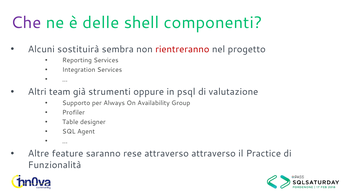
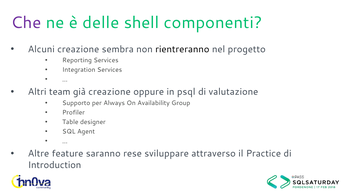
Alcuni sostituirà: sostituirà -> creazione (78, 49)
rientreranno colour: red -> black (182, 49)
già strumenti: strumenti -> creazione (110, 92)
rese attraverso: attraverso -> sviluppare (167, 154)
Funzionalità: Funzionalità -> Introduction (55, 165)
